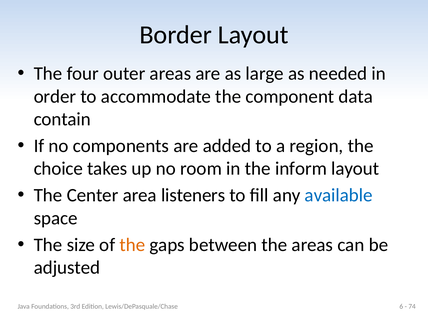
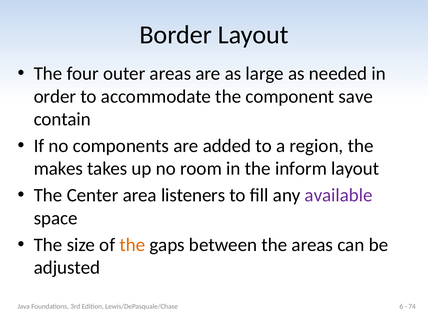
data: data -> save (356, 96)
choice: choice -> makes (58, 169)
available colour: blue -> purple (339, 195)
